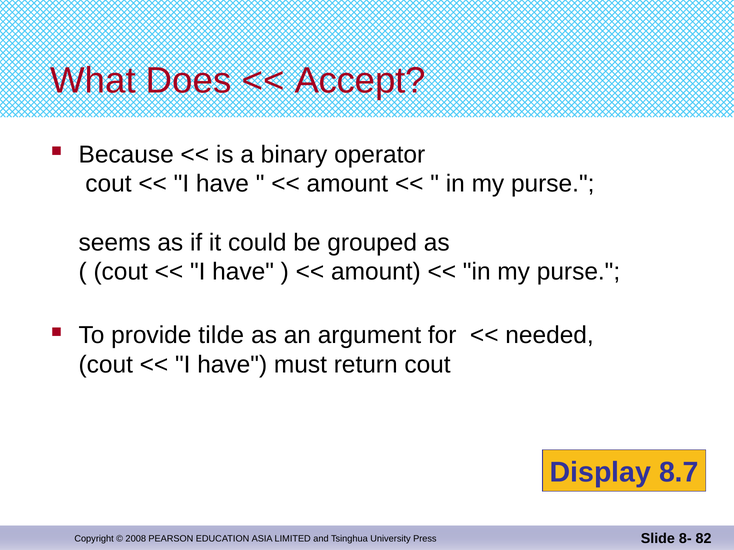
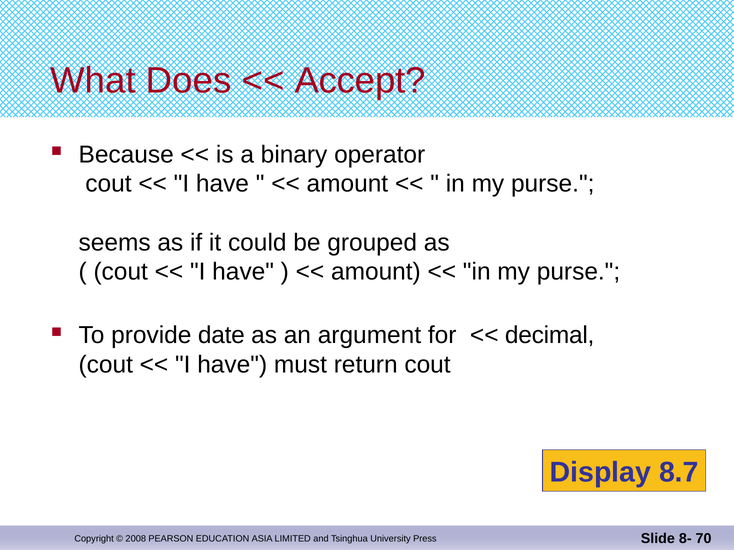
tilde: tilde -> date (221, 336)
needed: needed -> decimal (550, 336)
82: 82 -> 70 (704, 539)
